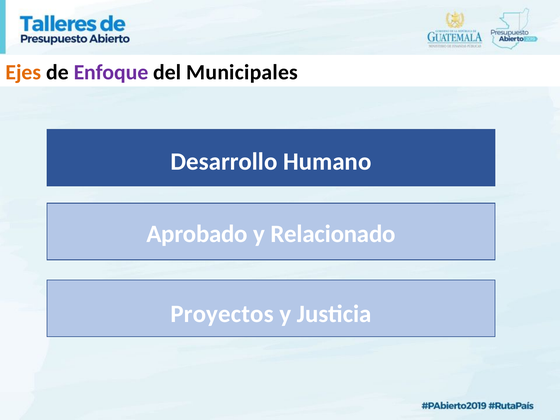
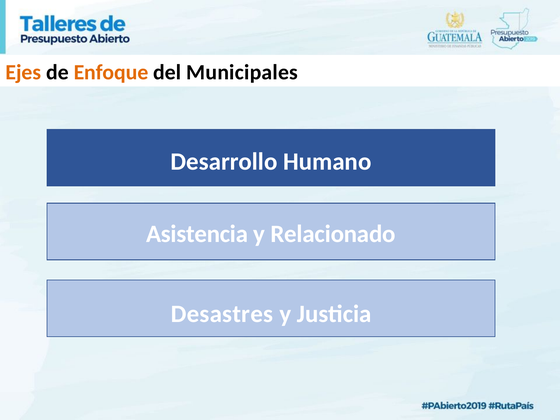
Enfoque colour: purple -> orange (111, 72)
Aprobado: Aprobado -> Asistencia (197, 234)
Proyectos: Proyectos -> Desastres (222, 314)
